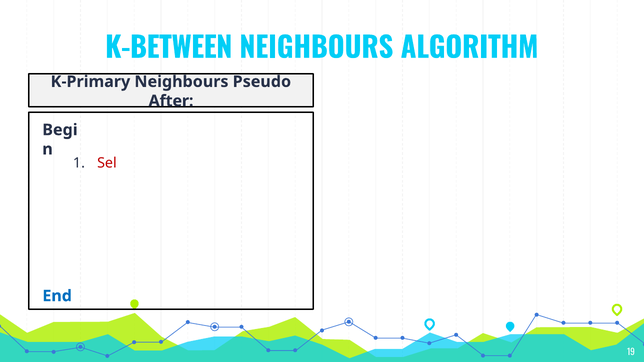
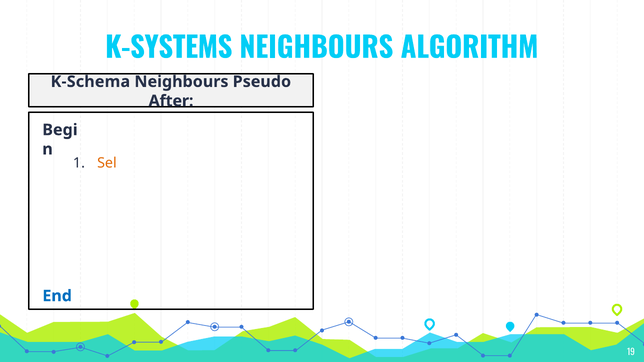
K-BETWEEN: K-BETWEEN -> K-SYSTEMS (169, 48)
K-Primary: K-Primary -> K-Schema (90, 82)
Sel colour: red -> orange (107, 163)
